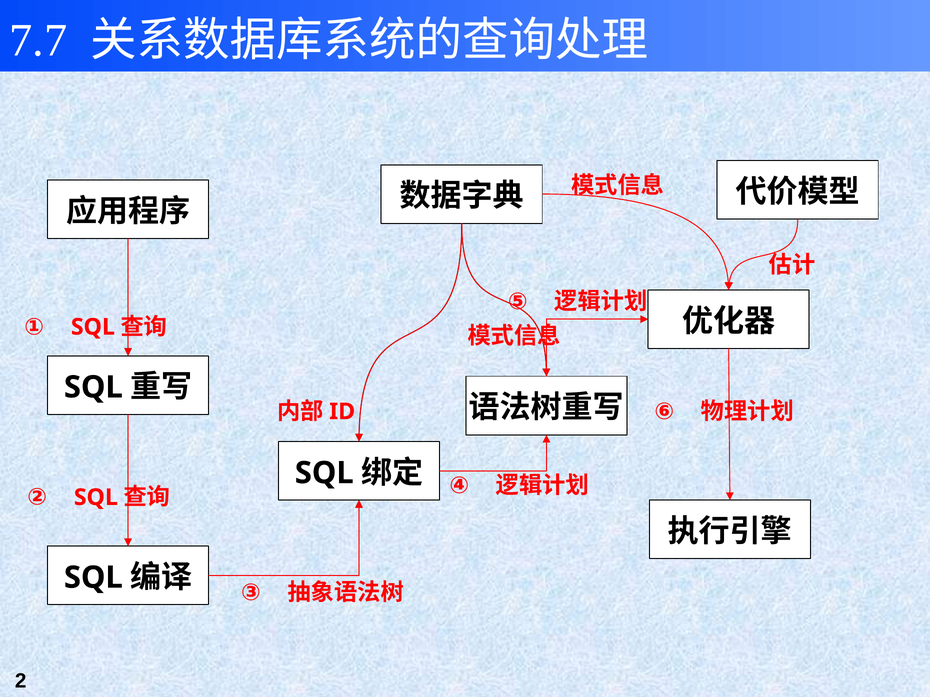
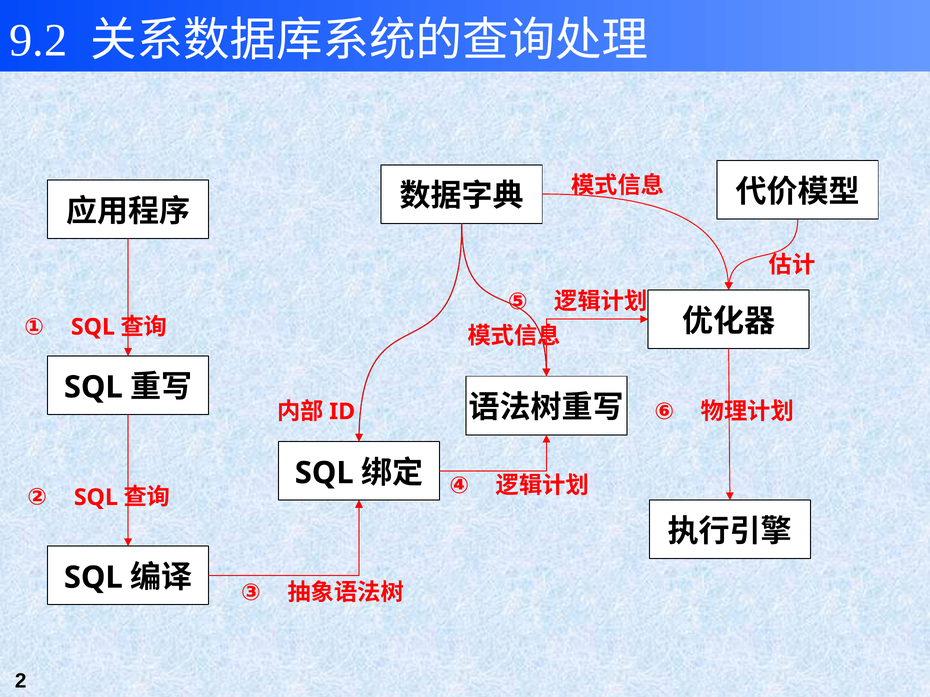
7.7: 7.7 -> 9.2 (38, 40)
